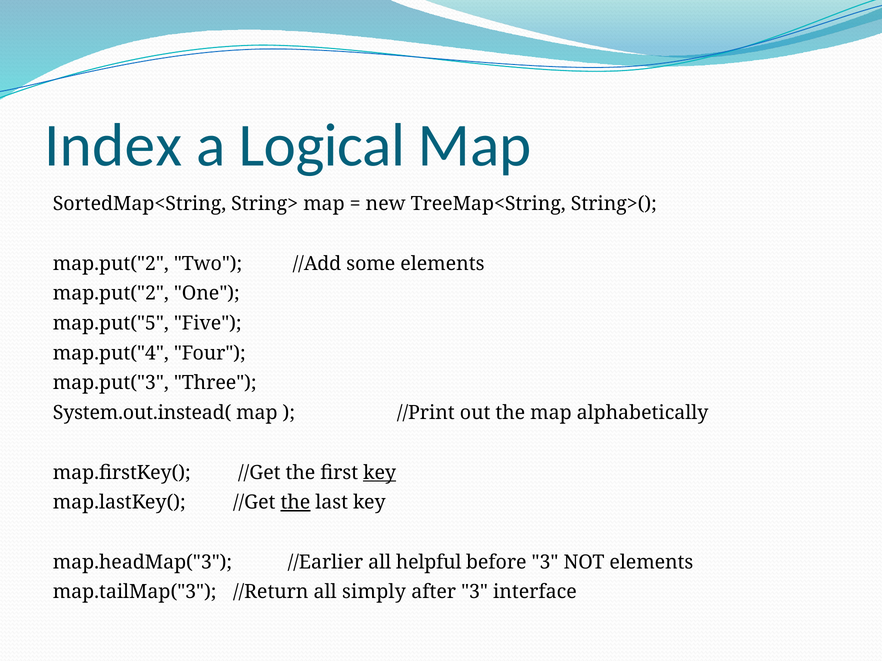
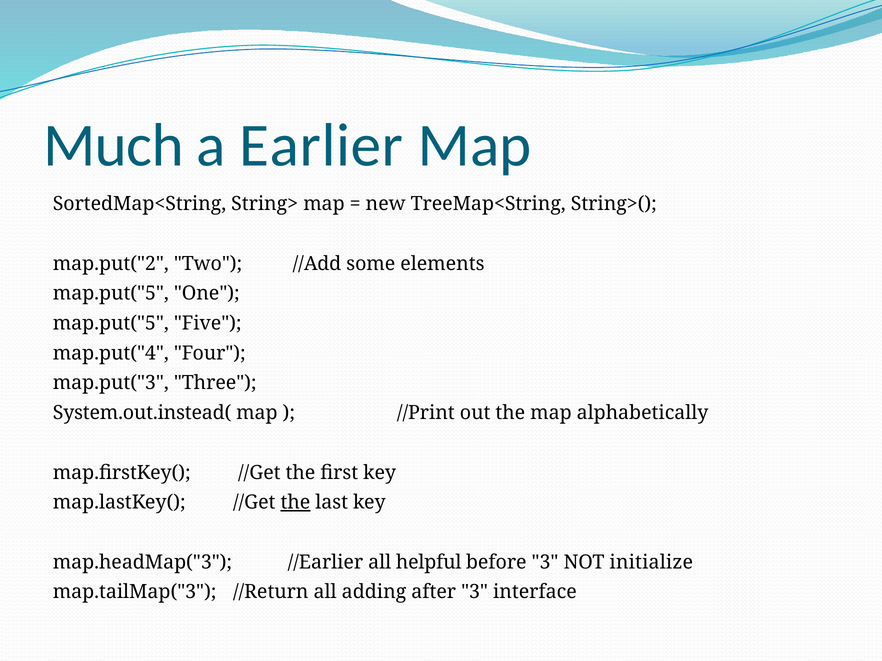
Index: Index -> Much (114, 146)
Logical: Logical -> Earlier (321, 146)
map.put("2: map.put("2 -> map.put("5 (111, 294)
key underline: present -> none (380, 473)
NOT elements: elements -> initialize (651, 562)
simply: simply -> adding (374, 592)
